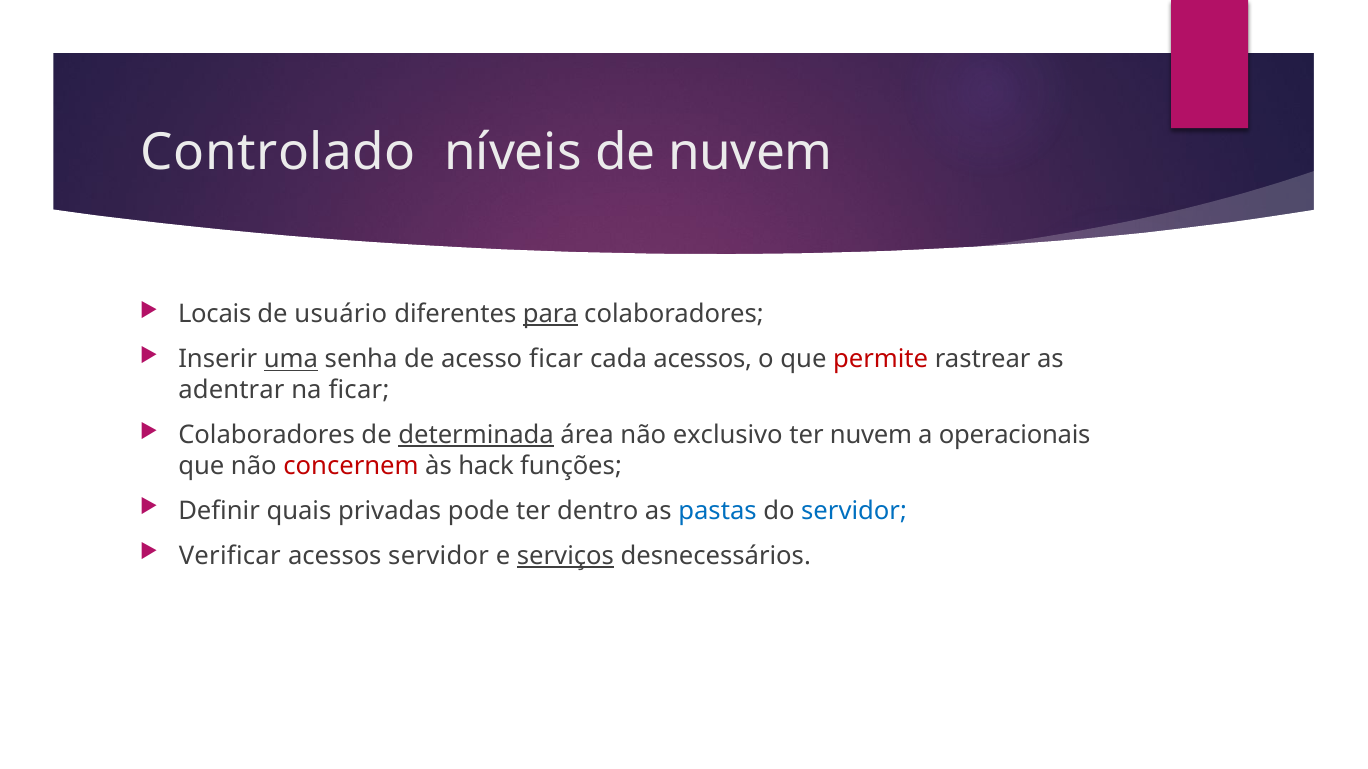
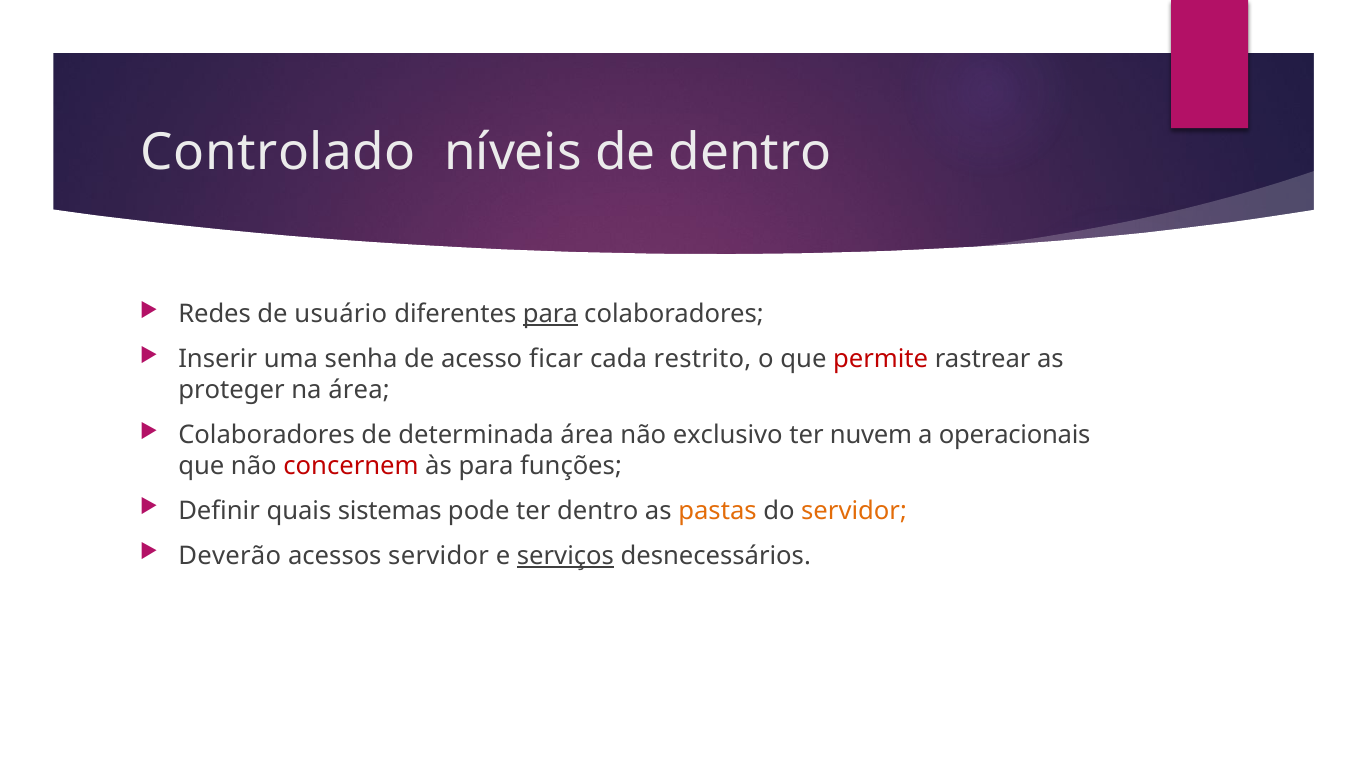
de nuvem: nuvem -> dentro (750, 152)
Locais: Locais -> Redes (215, 314)
uma underline: present -> none (291, 359)
cada acessos: acessos -> restrito (703, 359)
adentrar: adentrar -> proteger (232, 390)
na ficar: ficar -> área (359, 390)
determinada underline: present -> none (476, 435)
às hack: hack -> para (486, 466)
privadas: privadas -> sistemas (390, 511)
pastas colour: blue -> orange (718, 511)
servidor colour: blue -> orange (854, 511)
Verificar: Verificar -> Deverão (230, 556)
